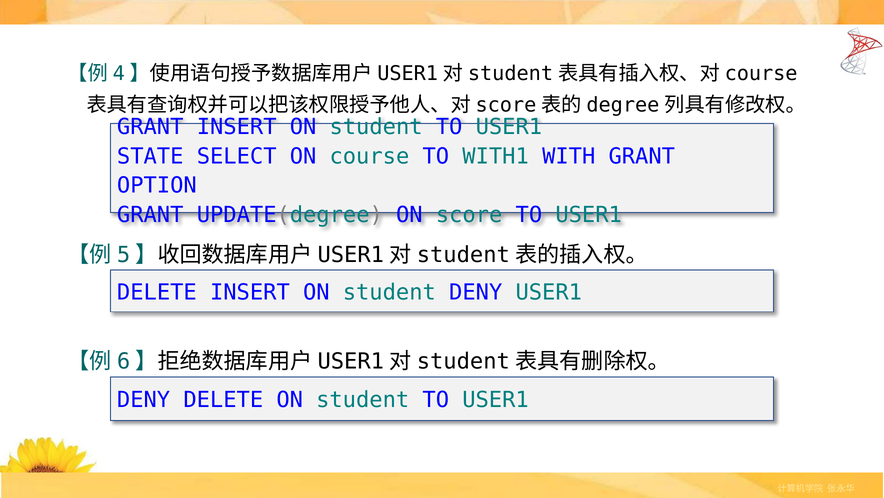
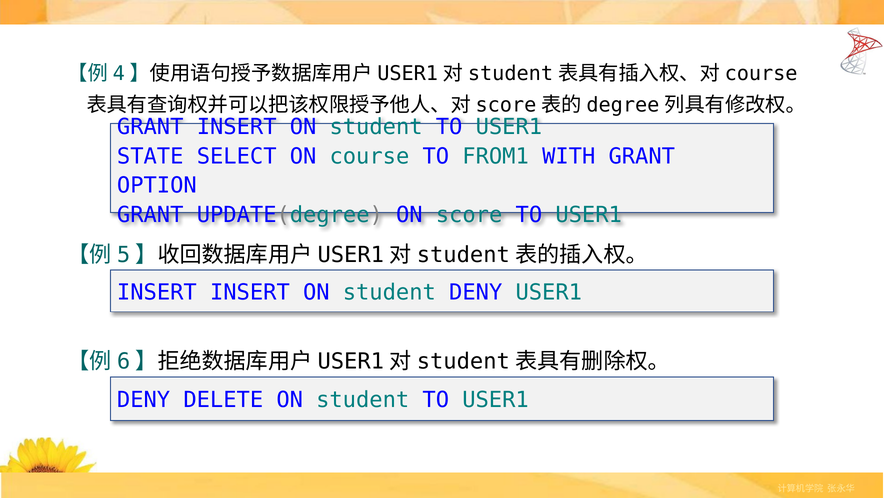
WITH1: WITH1 -> FROM1 (496, 156)
DELETE: DELETE -> INSERT (157, 292)
